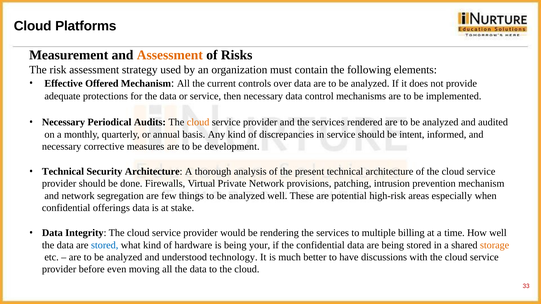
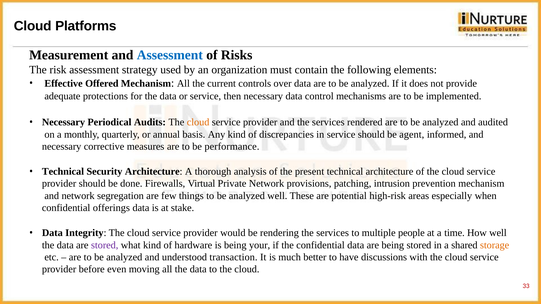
Assessment colour: orange -> blue (170, 55)
intent: intent -> agent (412, 135)
development: development -> performance (232, 147)
billing: billing -> people (411, 233)
stored colour: blue -> purple (105, 245)
technology: technology -> transaction (233, 257)
